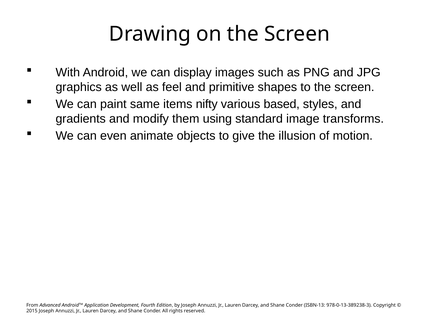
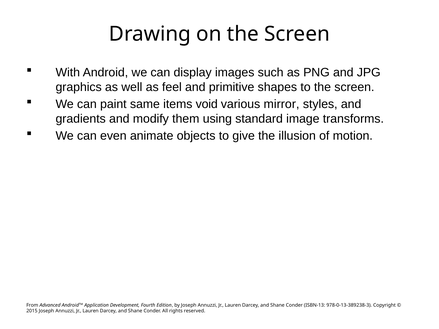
nifty: nifty -> void (207, 104)
based: based -> mirror (282, 104)
